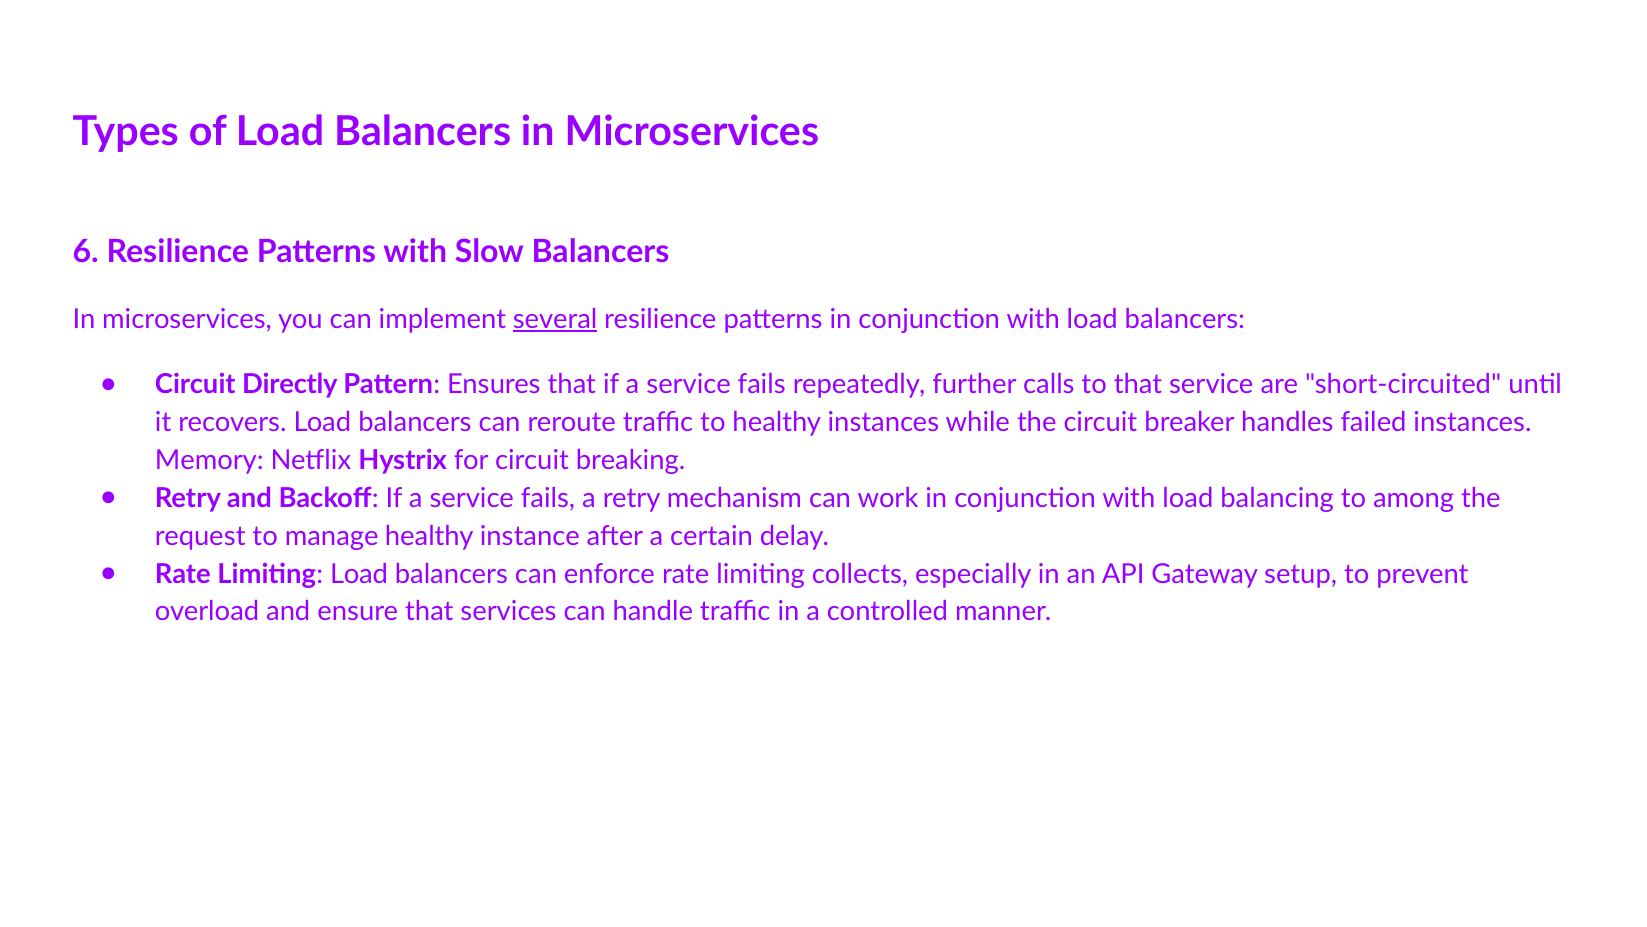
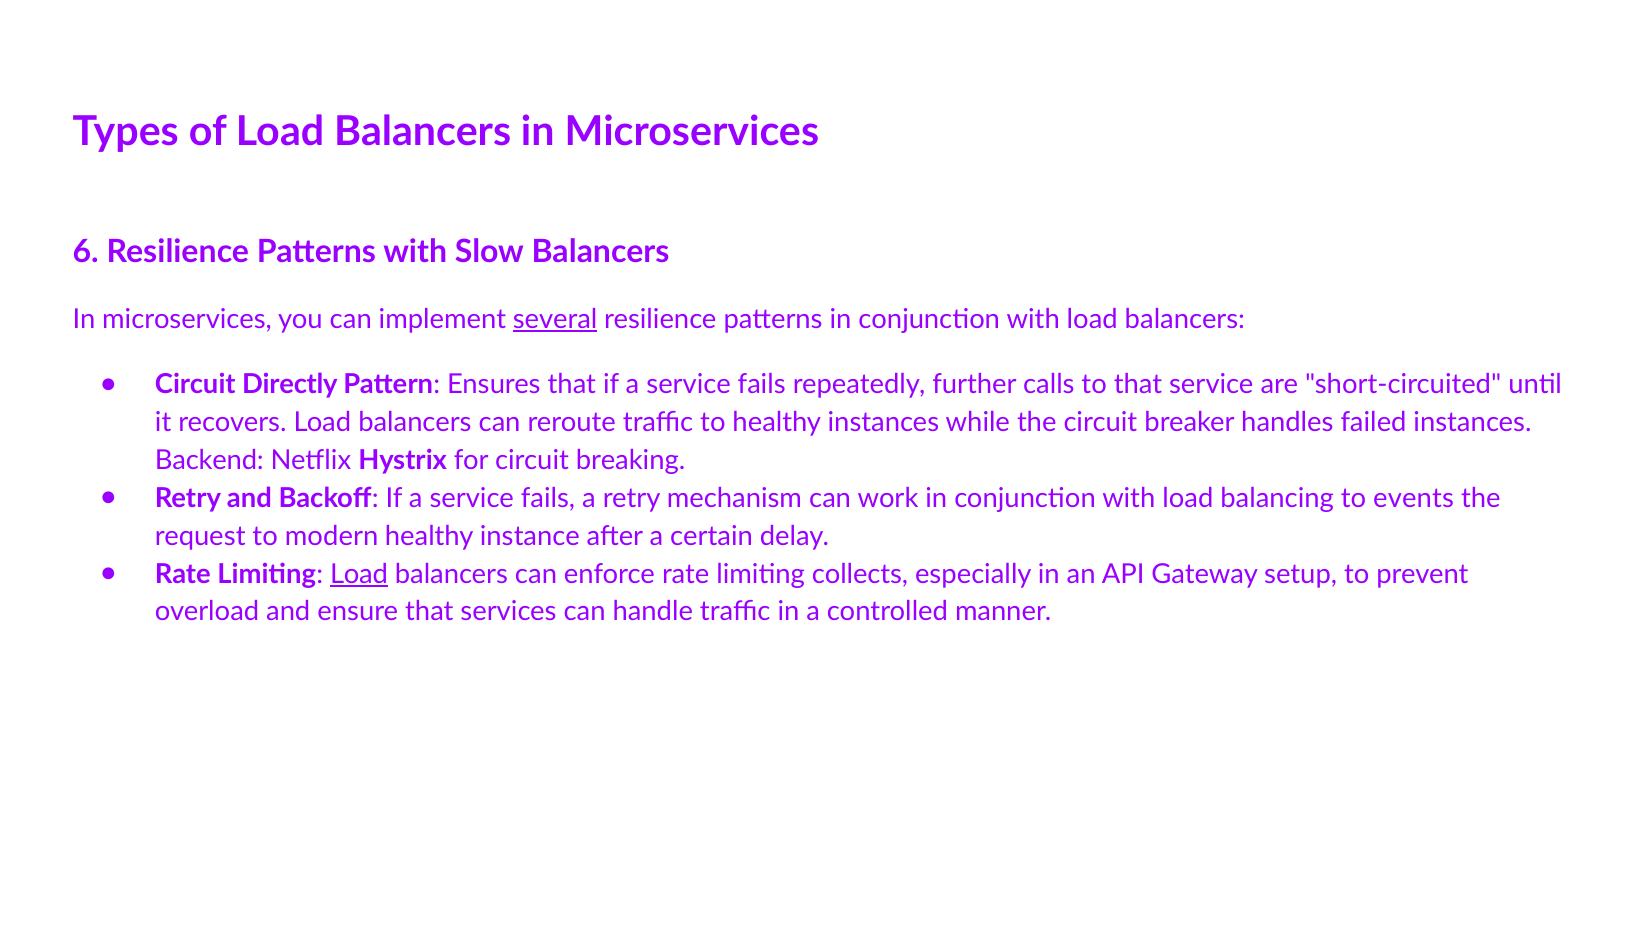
Memory: Memory -> Backend (209, 460)
among: among -> events (1414, 498)
manage: manage -> modern (332, 536)
Load underline: none -> present (359, 574)
